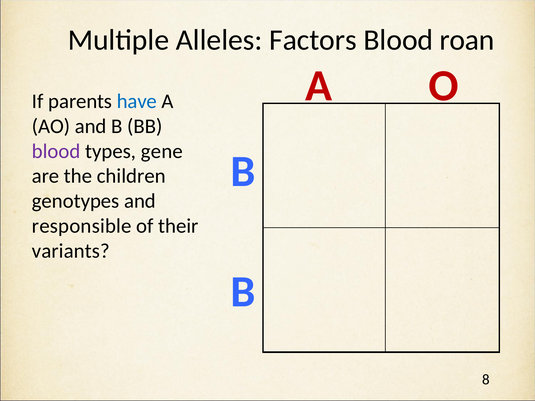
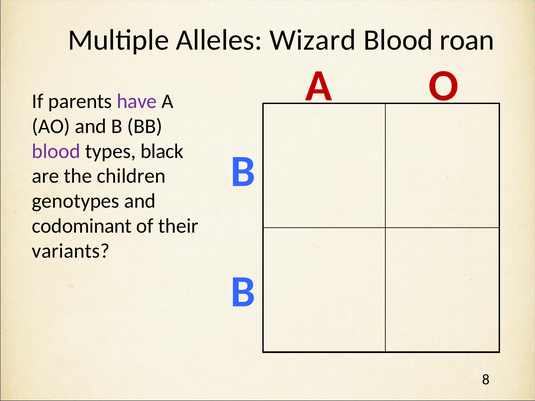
Factors: Factors -> Wizard (313, 40)
have colour: blue -> purple (137, 101)
gene: gene -> black (162, 151)
responsible: responsible -> codominant (82, 226)
